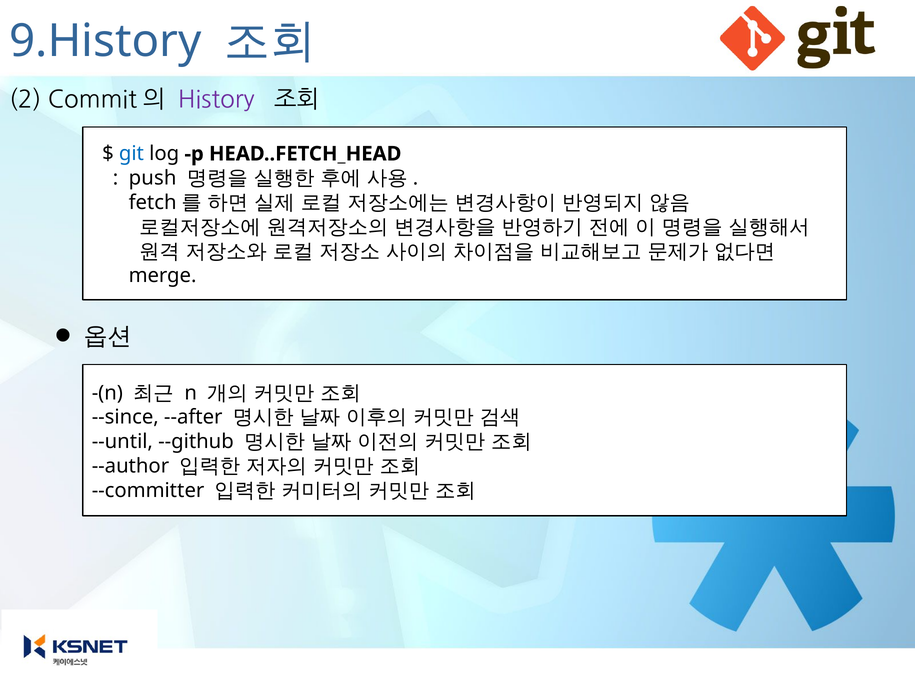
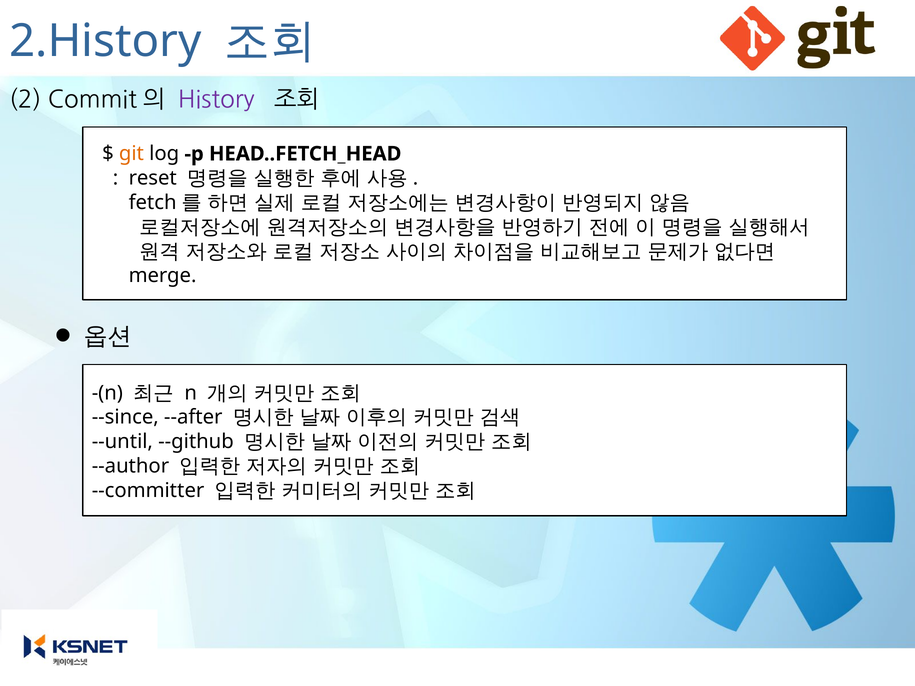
9.History: 9.History -> 2.History (105, 41)
git colour: blue -> orange (131, 154)
push: push -> reset (153, 178)
